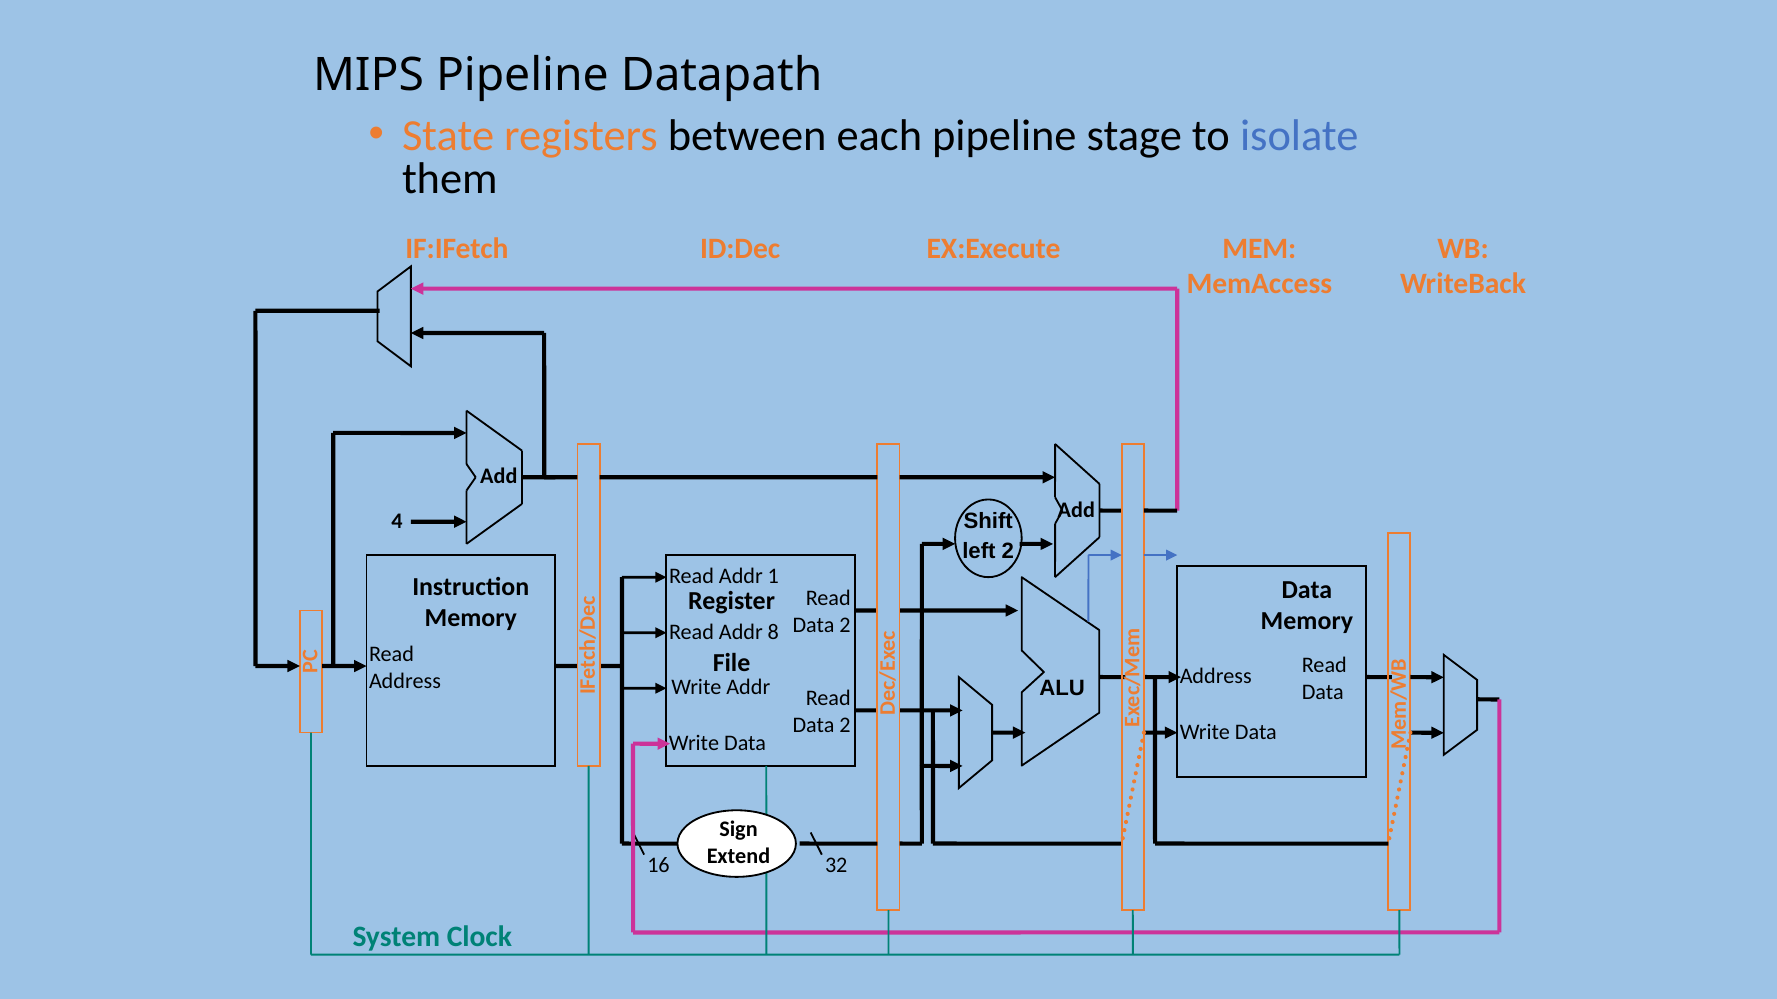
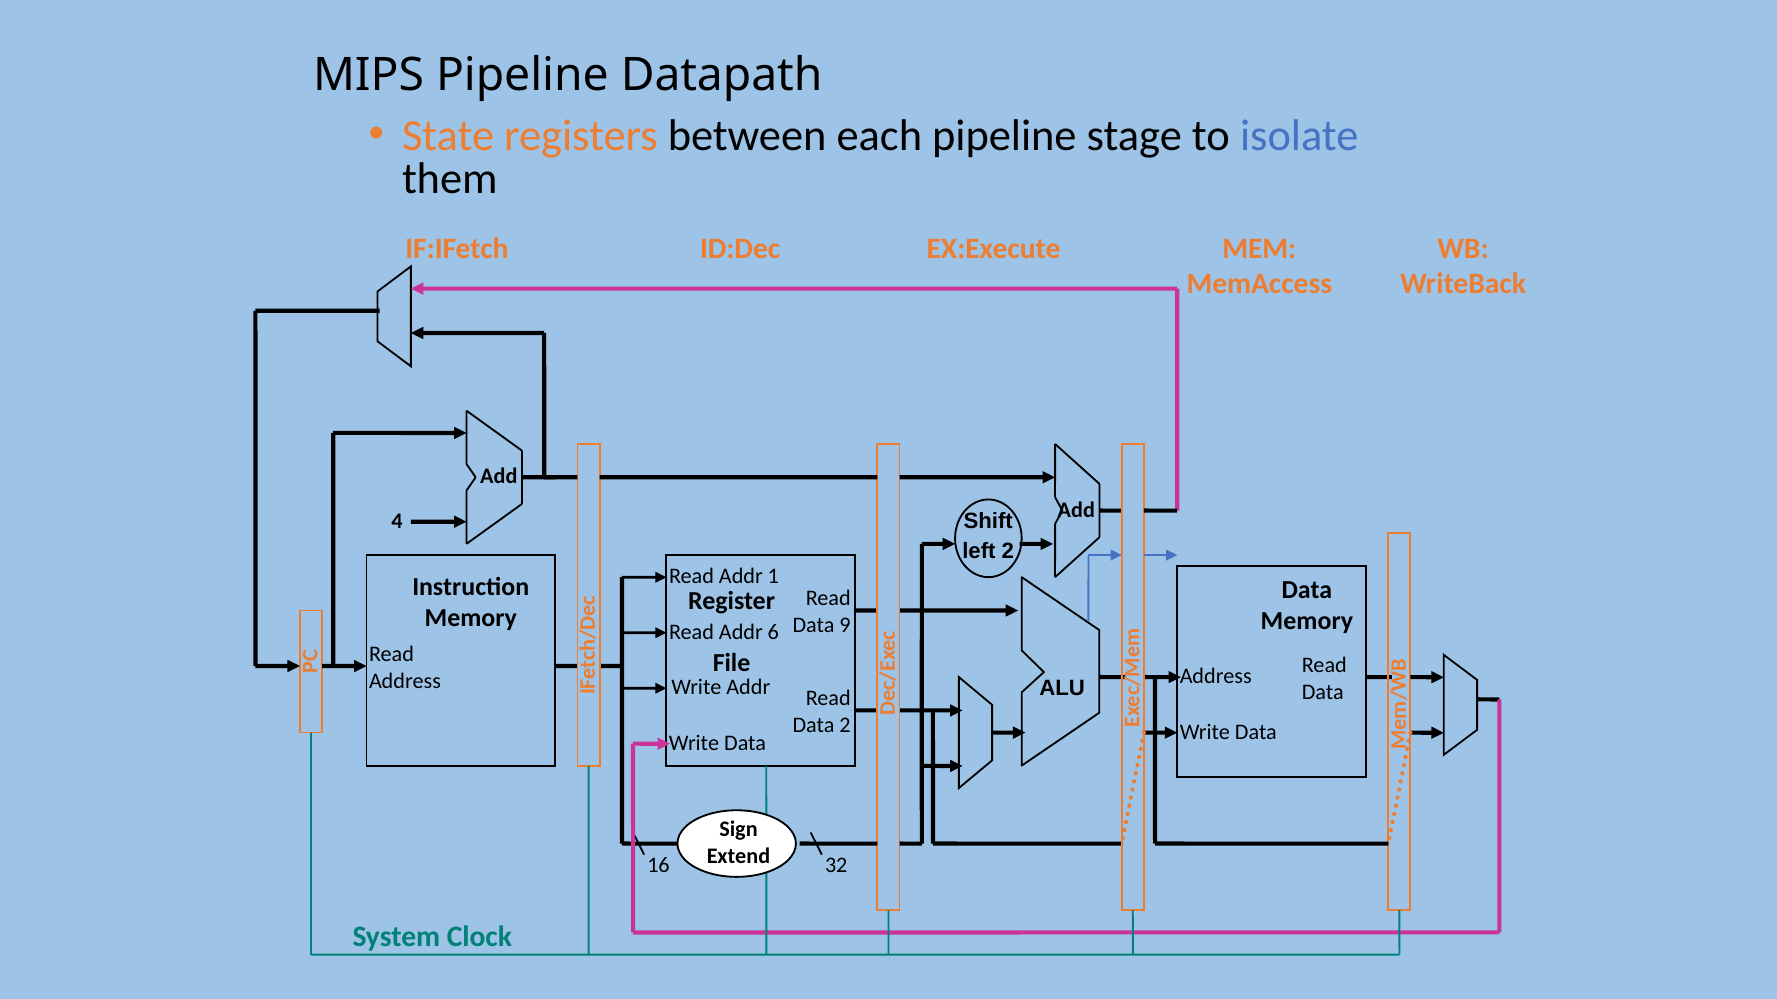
2: 2 -> 9 (845, 626)
8: 8 -> 6 (773, 632)
